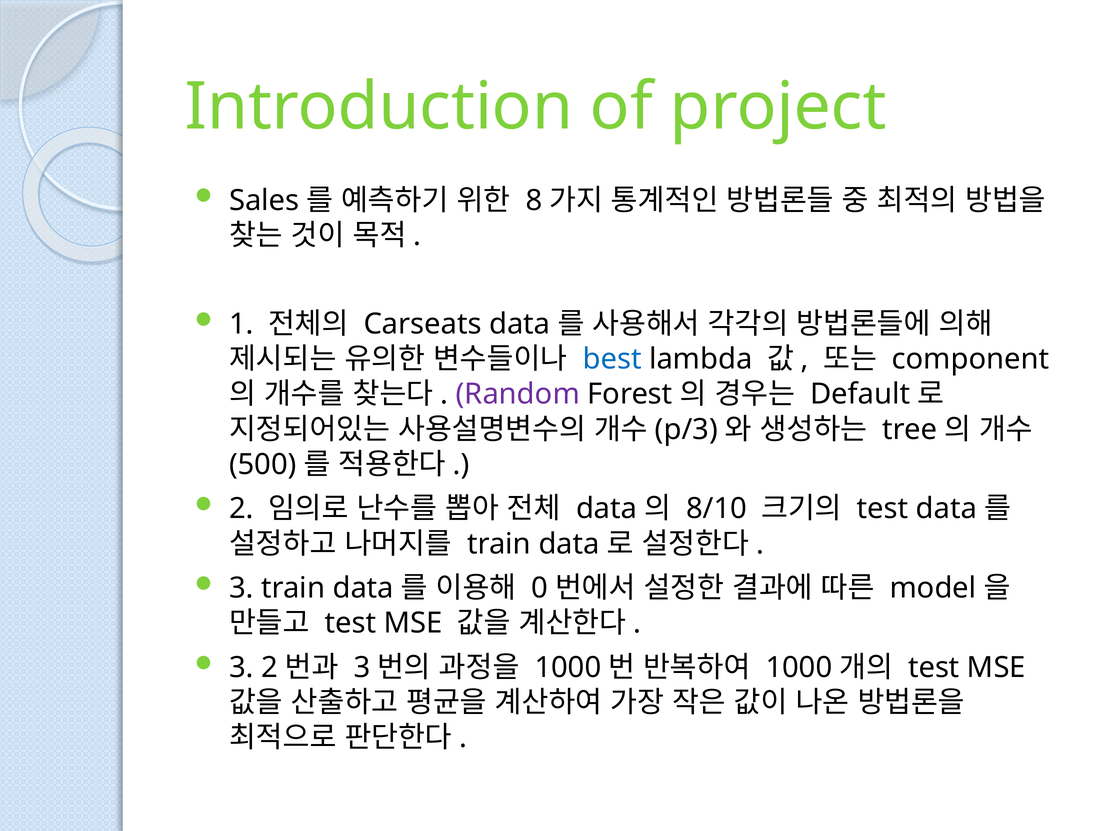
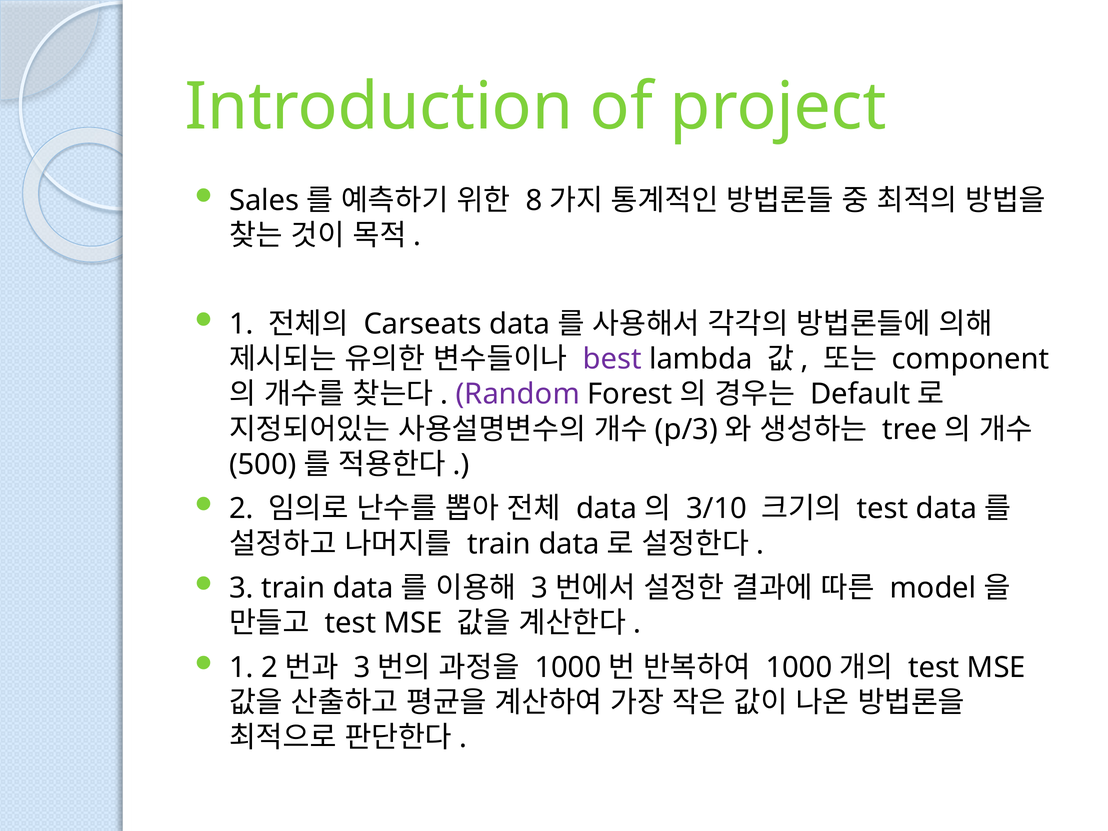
best colour: blue -> purple (612, 359)
8/10: 8/10 -> 3/10 (716, 509)
0: 0 -> 3 (540, 588)
3: 3 -> 1 (241, 668)
